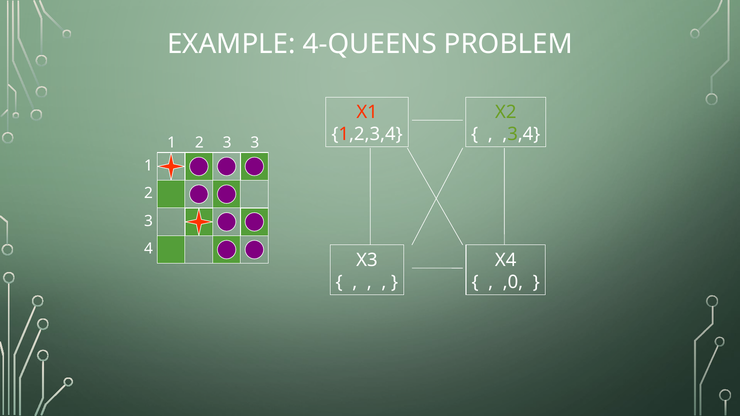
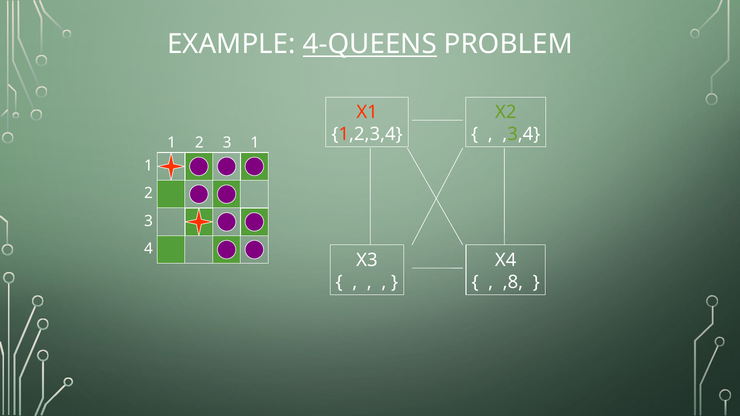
4-QUEENS underline: none -> present (370, 44)
2 3: 3 -> 1 (255, 143)
,0: ,0 -> ,8 (513, 282)
